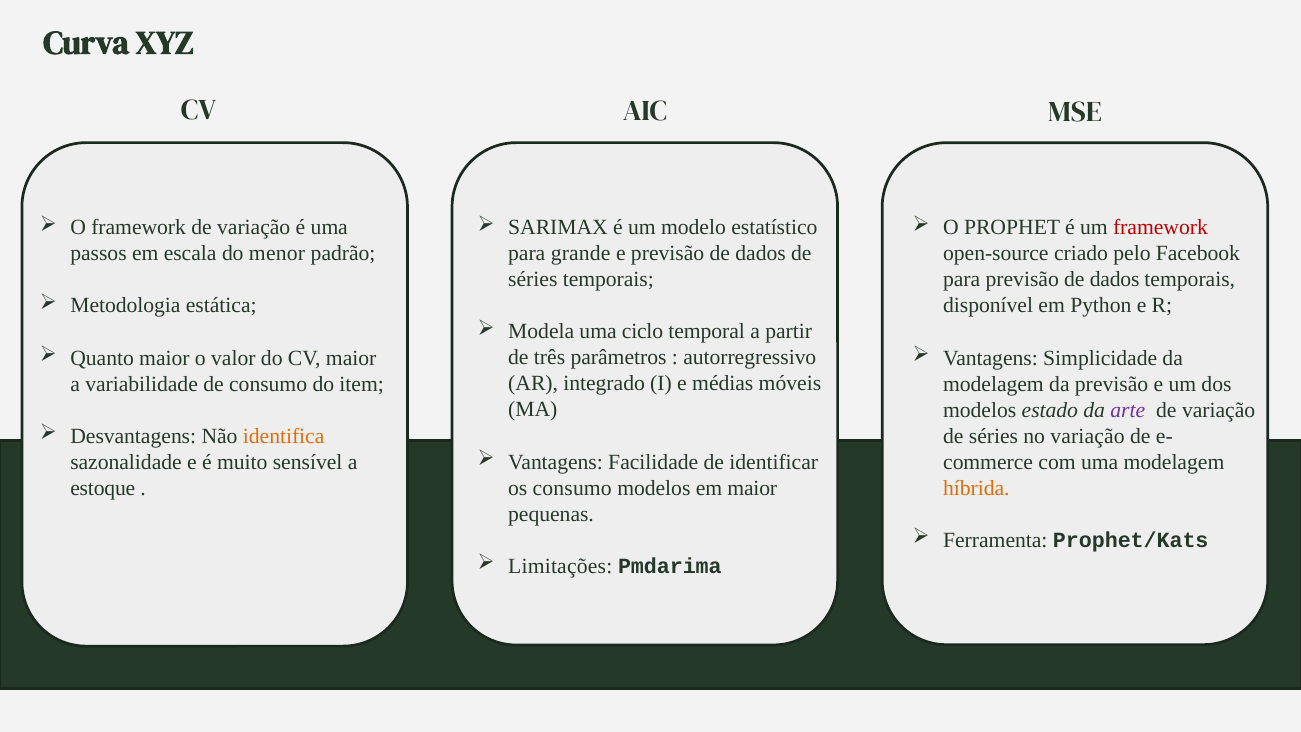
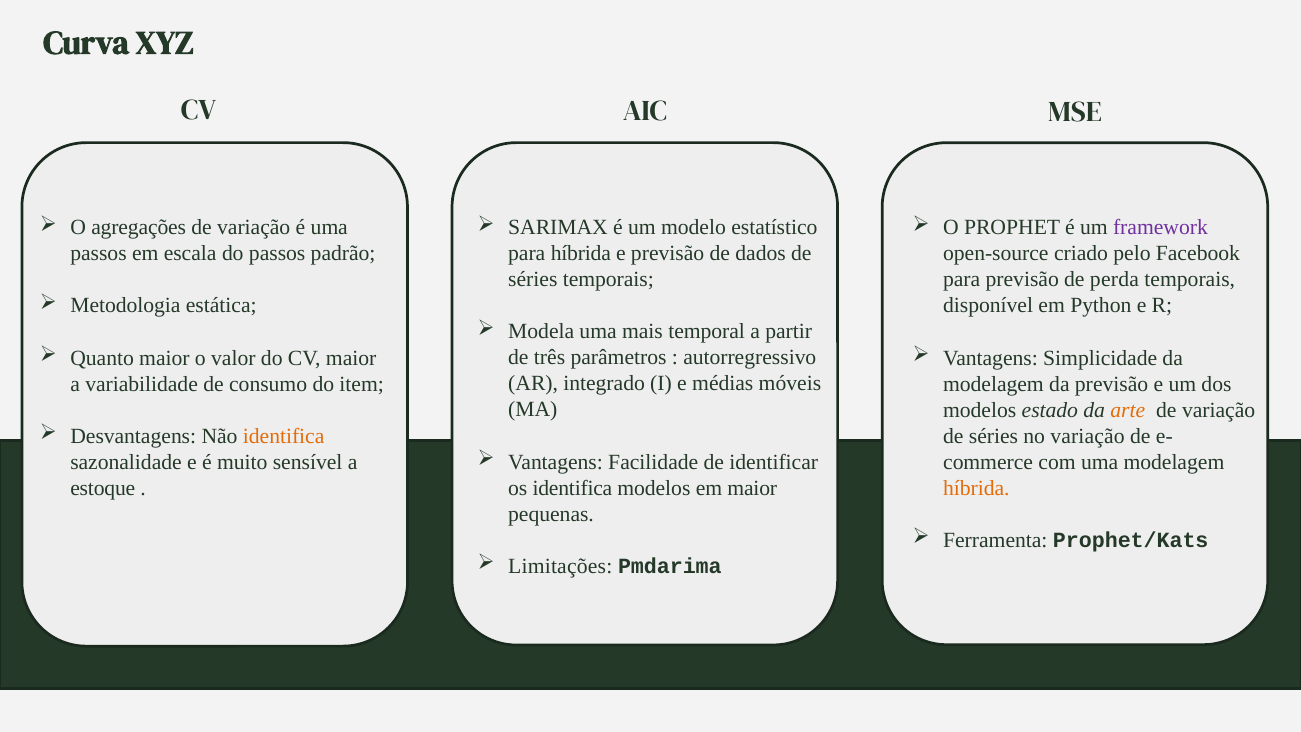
O framework: framework -> agregações (139, 228)
framework colour: red -> purple (1160, 228)
para grande: grande -> híbrida (581, 254)
do menor: menor -> passos (277, 254)
para previsão de dados: dados -> perda (1114, 280)
ciclo: ciclo -> mais (642, 332)
arte colour: purple -> orange (1128, 410)
os consumo: consumo -> identifica (572, 488)
